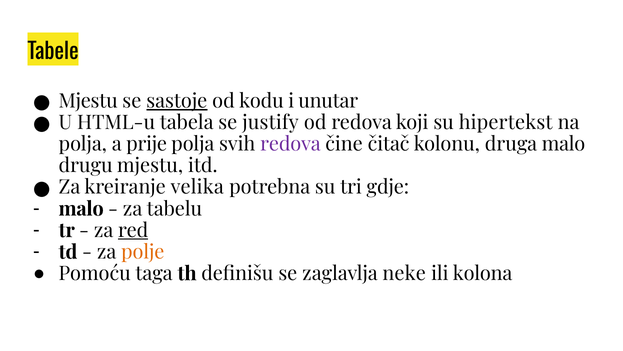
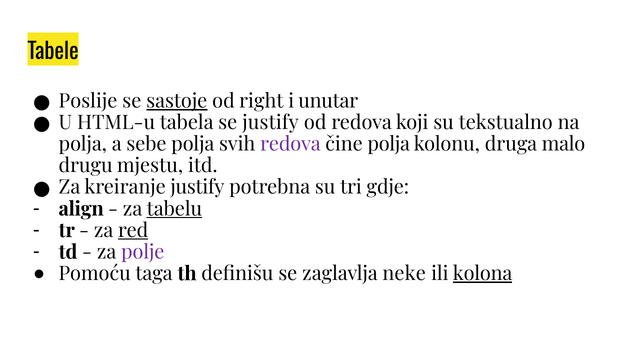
Mjestu: Mjestu -> Poslije (88, 101)
kodu: kodu -> right (261, 101)
hipertekst: hipertekst -> tekstualno (506, 123)
prije: prije -> sebe (147, 144)
čine čitač: čitač -> polja (389, 144)
kreiranje velika: velika -> justify (197, 187)
malo: malo -> align (81, 209)
tabelu underline: none -> present (174, 209)
polje colour: orange -> purple (143, 252)
kolona underline: none -> present (483, 273)
